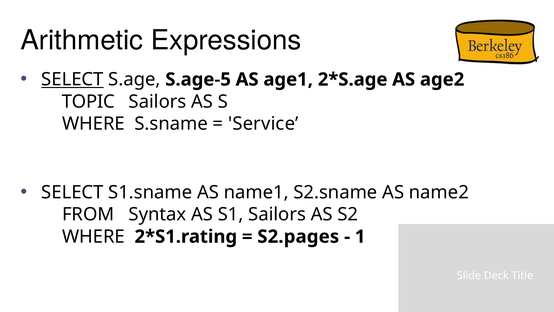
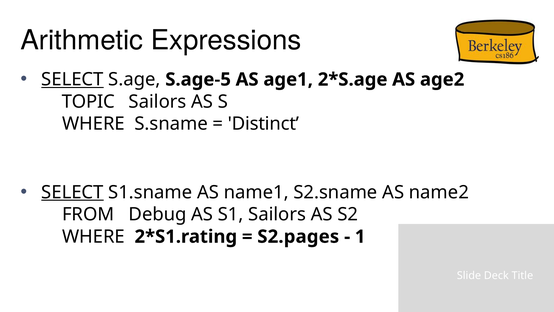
Service: Service -> Distinct (263, 124)
SELECT underline: none -> present (72, 192)
Syntax: Syntax -> Debug (158, 214)
